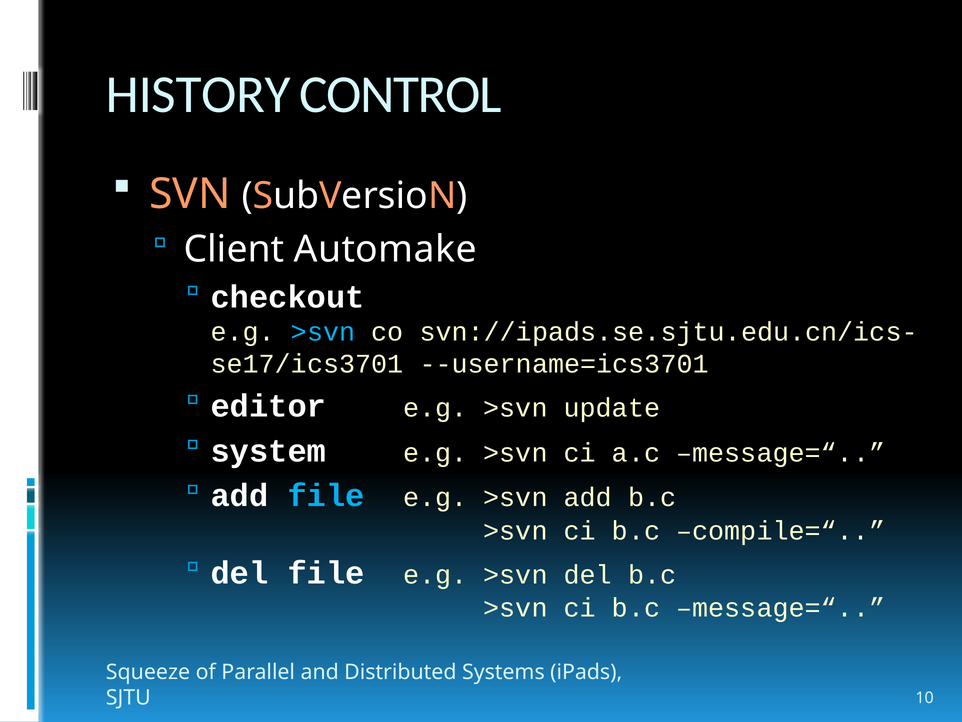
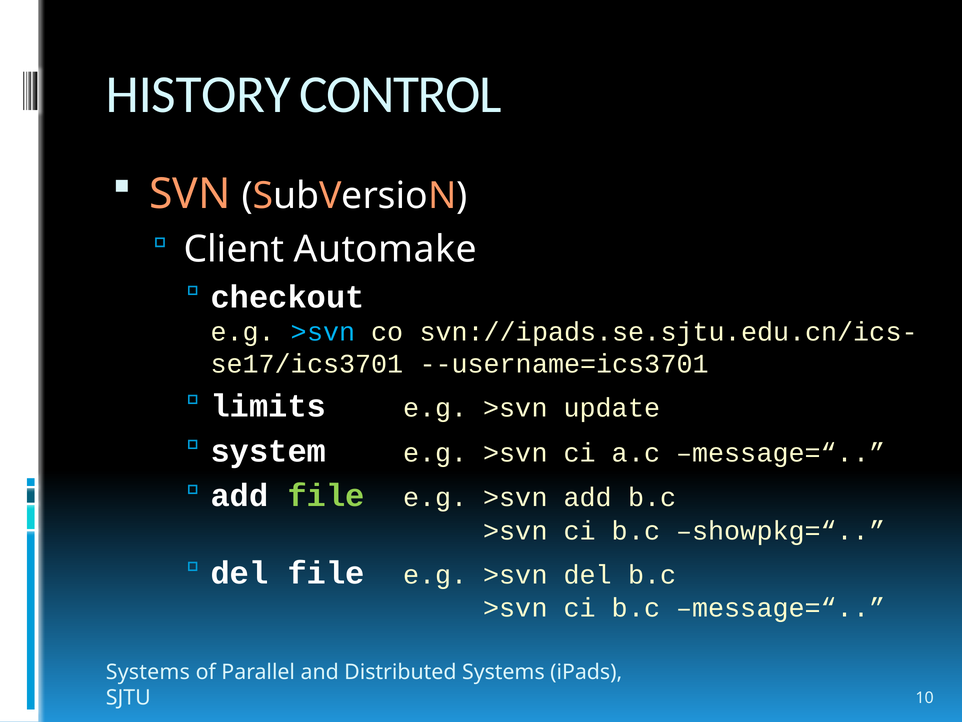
editor: editor -> limits (268, 406)
file colour: light blue -> light green (326, 496)
compile=“: compile=“ -> showpkg=“ (781, 530)
Squeeze: Squeeze -> Systems (148, 672)
